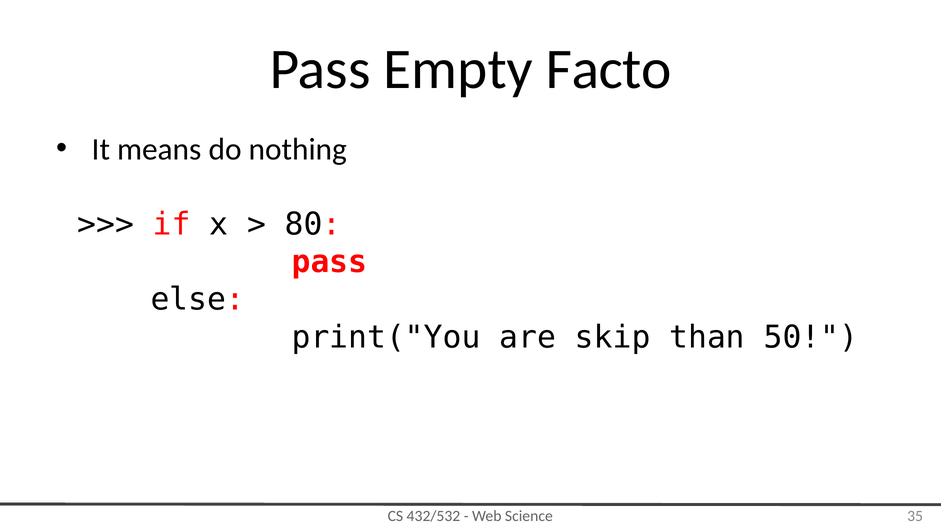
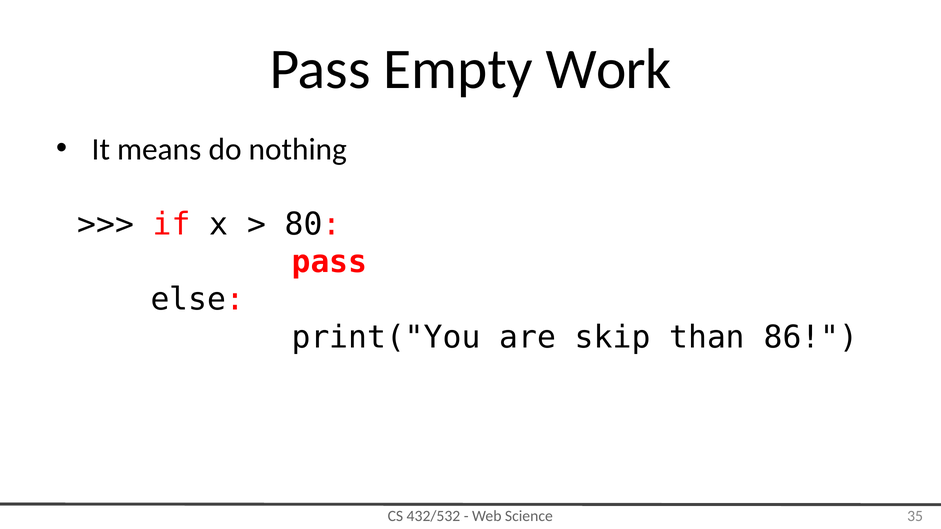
Facto: Facto -> Work (609, 69)
50: 50 -> 86 (811, 337)
